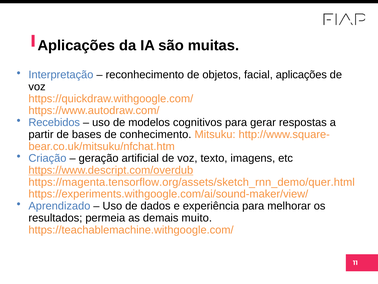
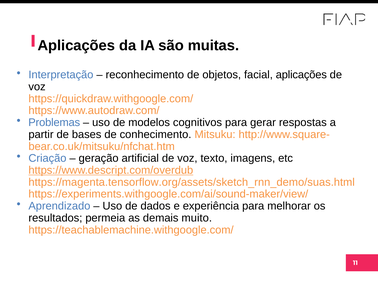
Recebidos: Recebidos -> Problemas (54, 122)
https://magenta.tensorflow.org/assets/sketch_rnn_demo/quer.html: https://magenta.tensorflow.org/assets/sketch_rnn_demo/quer.html -> https://magenta.tensorflow.org/assets/sketch_rnn_demo/suas.html (192, 182)
